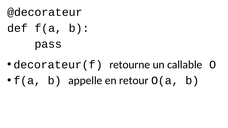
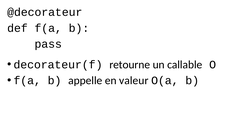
retour: retour -> valeur (134, 81)
